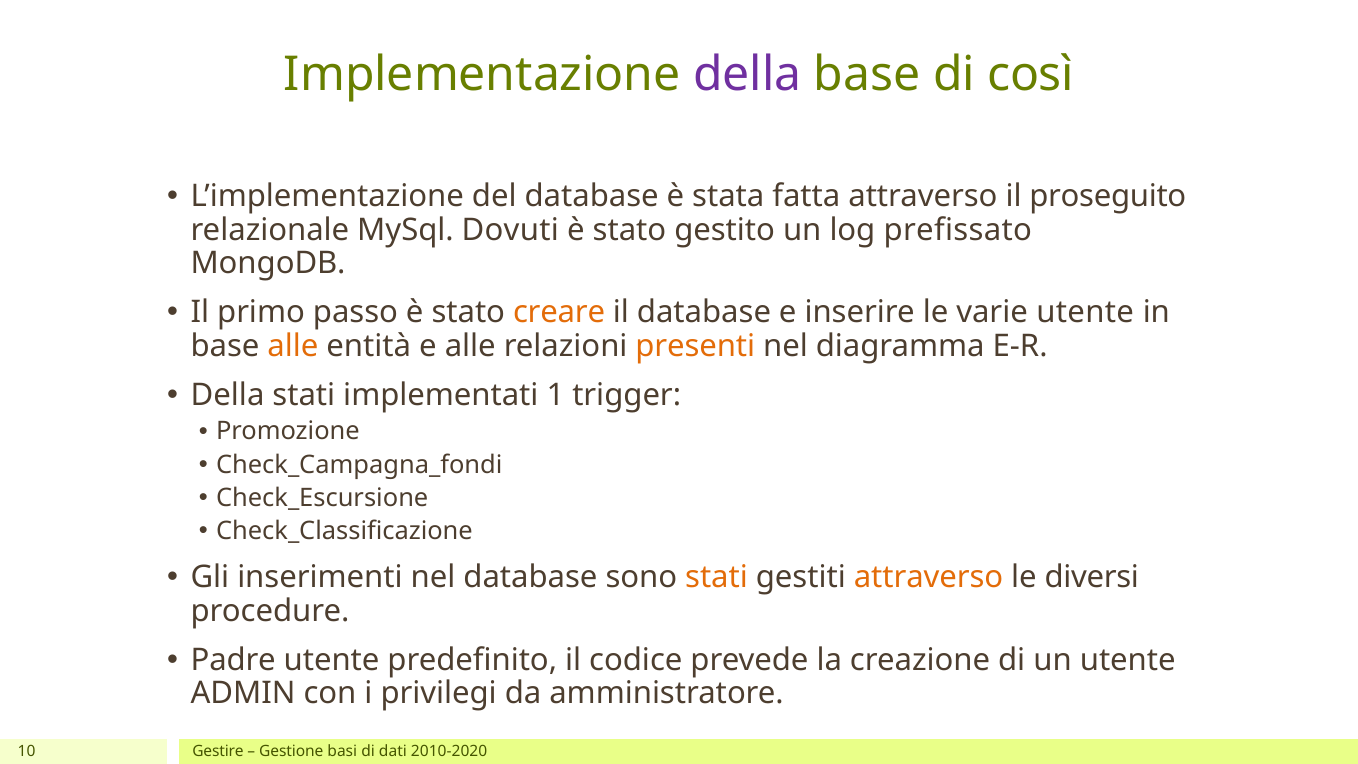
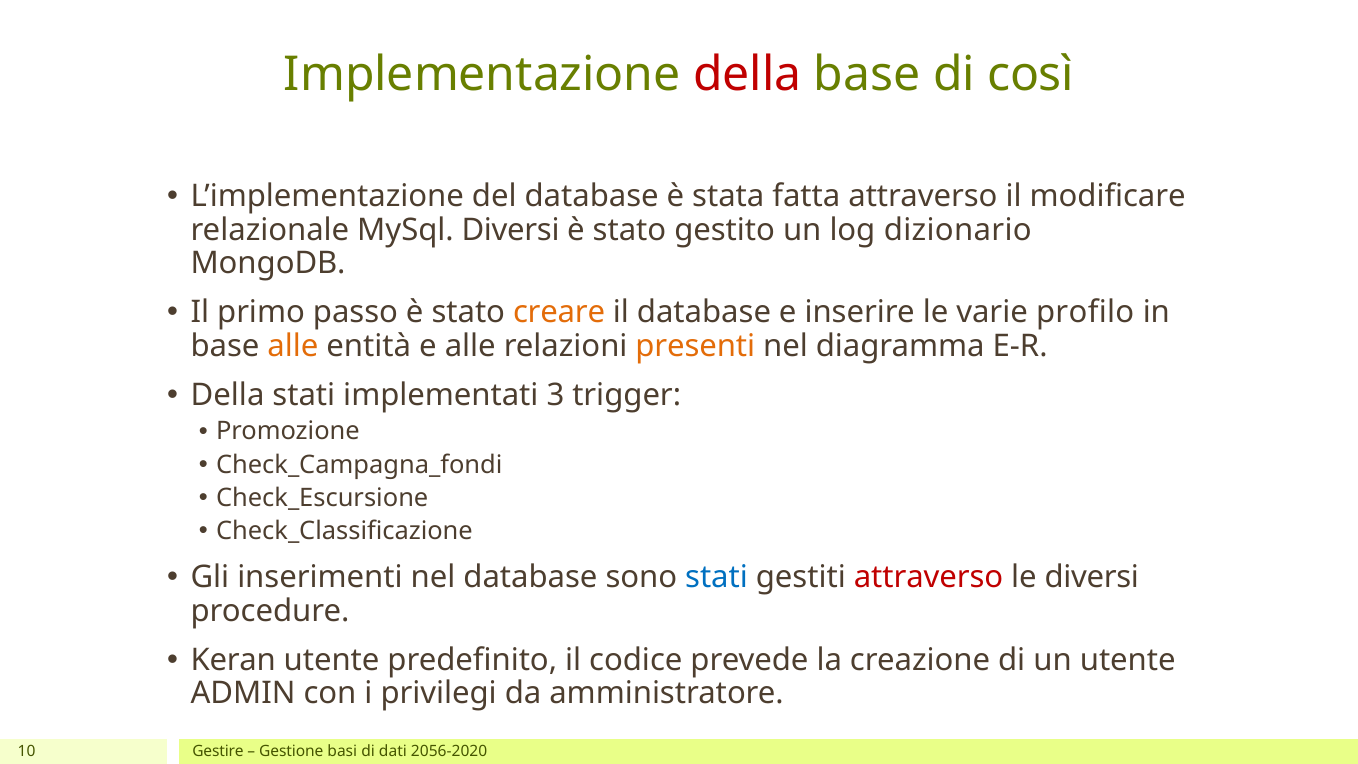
della colour: purple -> red (747, 74)
proseguito: proseguito -> modificare (1108, 196)
MySql Dovuti: Dovuti -> Diversi (511, 230)
prefissato: prefissato -> dizionario (958, 230)
varie utente: utente -> profilo (1085, 312)
1: 1 -> 3 (555, 395)
stati colour: orange -> blue (717, 577)
attraverso colour: orange -> red (929, 577)
Padre: Padre -> Keran (233, 660)
2010-2020: 2010-2020 -> 2056-2020 (449, 751)
